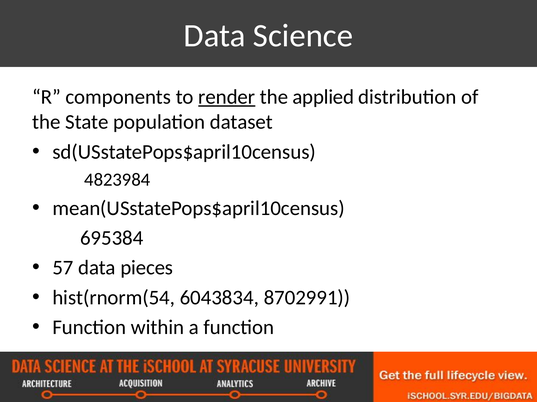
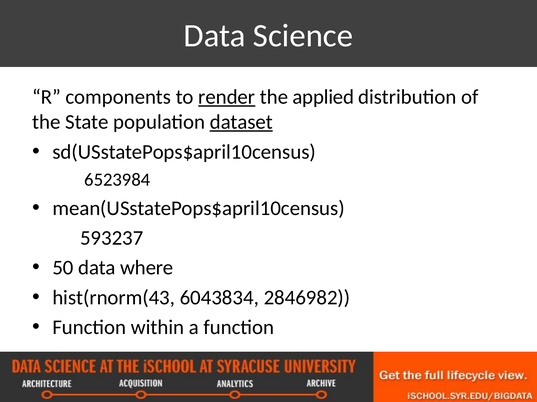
dataset underline: none -> present (241, 122)
4823984: 4823984 -> 6523984 (117, 180)
695384: 695384 -> 593237 (112, 238)
57: 57 -> 50 (63, 268)
pieces: pieces -> where (147, 268)
hist(rnorm(54: hist(rnorm(54 -> hist(rnorm(43 (114, 298)
8702991: 8702991 -> 2846982 (307, 298)
